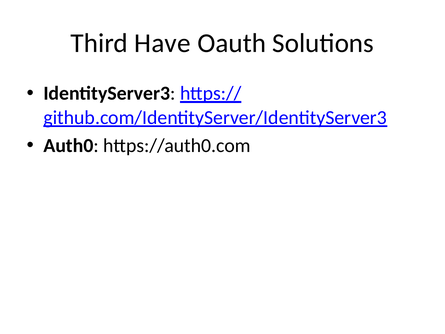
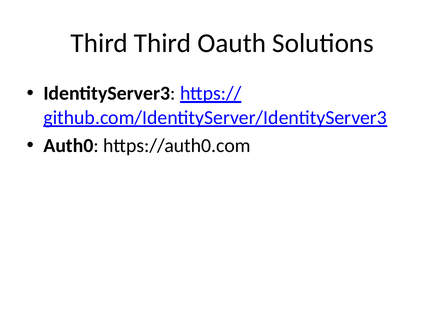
Third Have: Have -> Third (163, 43)
